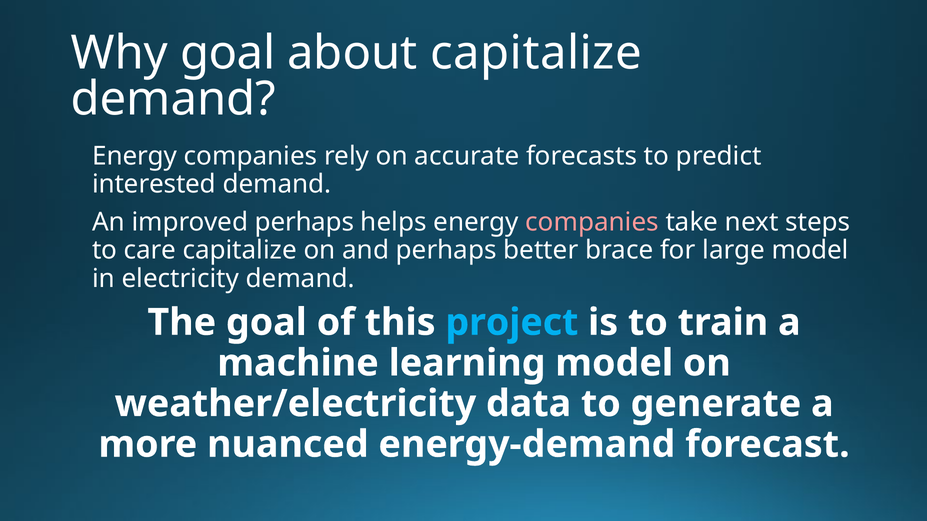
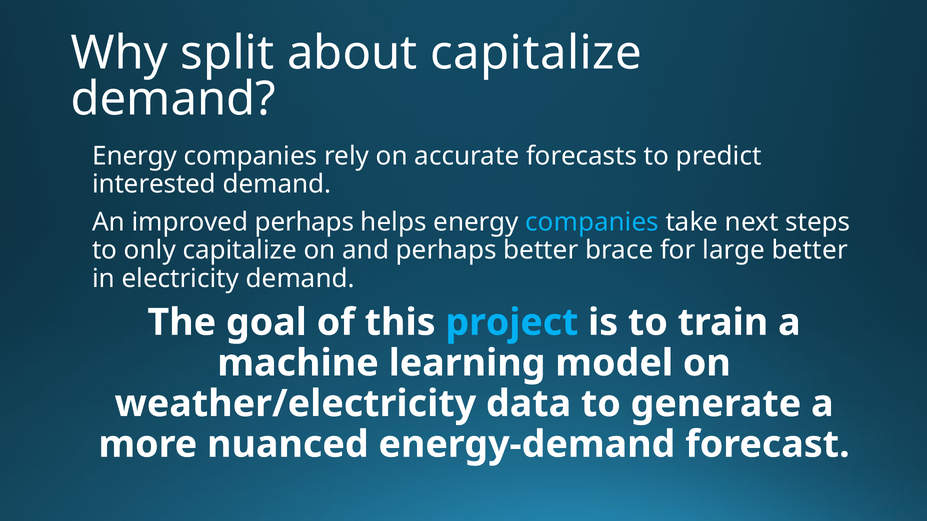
Why goal: goal -> split (227, 53)
companies colour: pink -> light blue (592, 222)
care: care -> only (150, 250)
large model: model -> better (810, 250)
